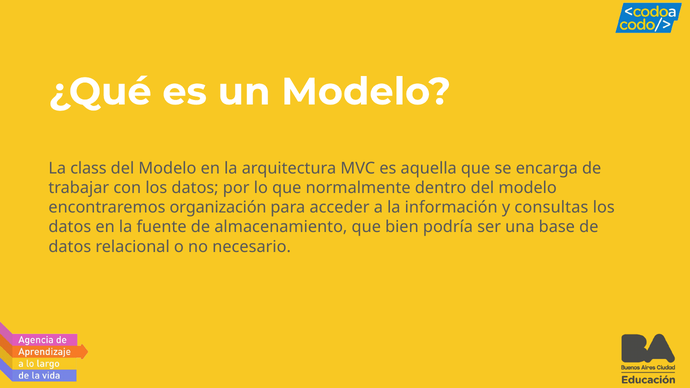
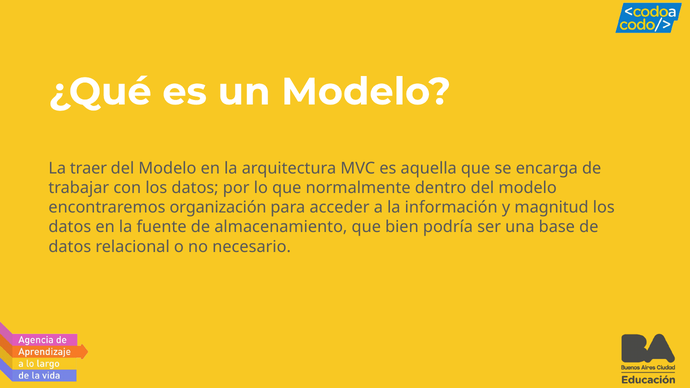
class: class -> traer (88, 168)
consultas: consultas -> magnitud (552, 208)
